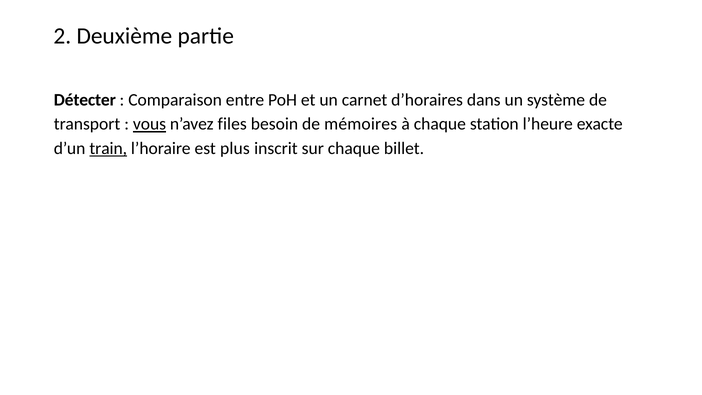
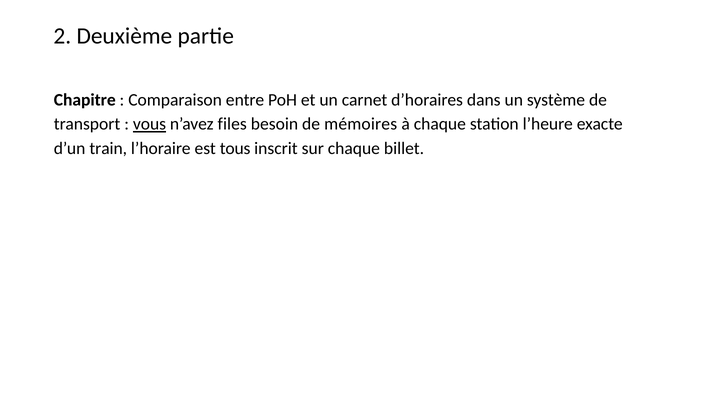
Détecter: Détecter -> Chapitre (85, 100)
train underline: present -> none (108, 148)
plus: plus -> tous (235, 148)
